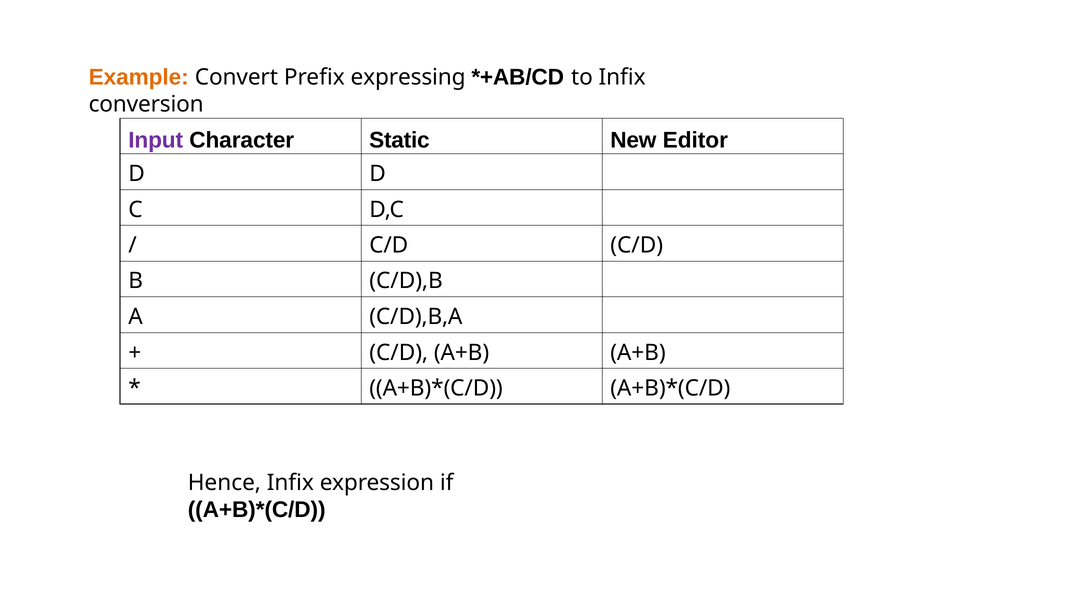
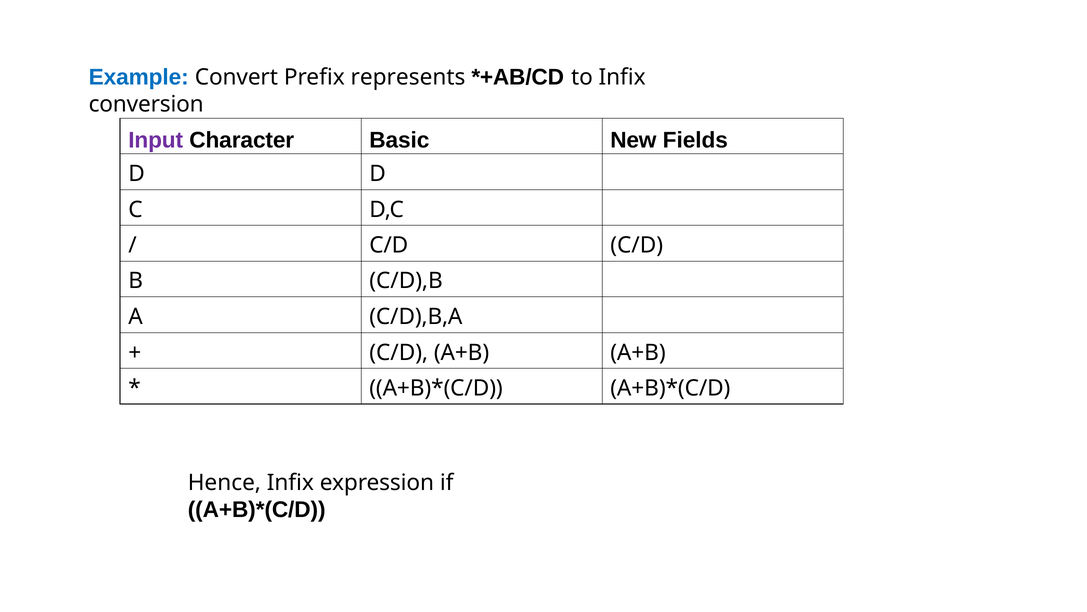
Example colour: orange -> blue (139, 77)
expressing: expressing -> represents (408, 77)
Static: Static -> Basic (399, 140)
Editor: Editor -> Fields (695, 140)
